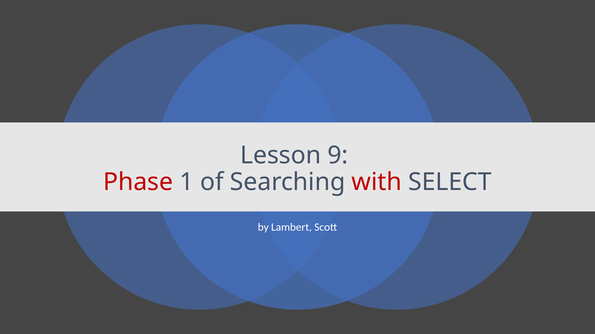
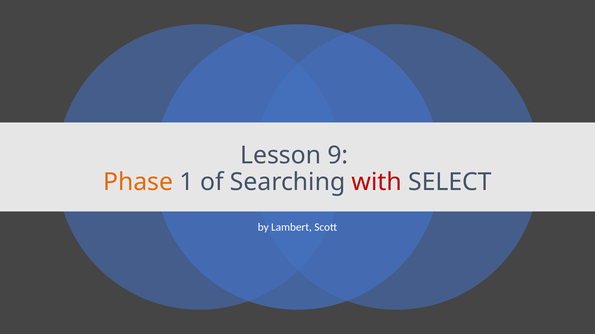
Phase colour: red -> orange (138, 182)
